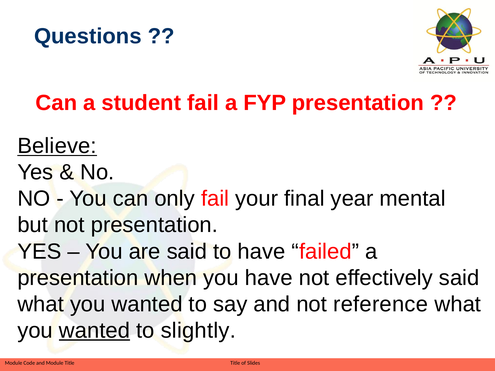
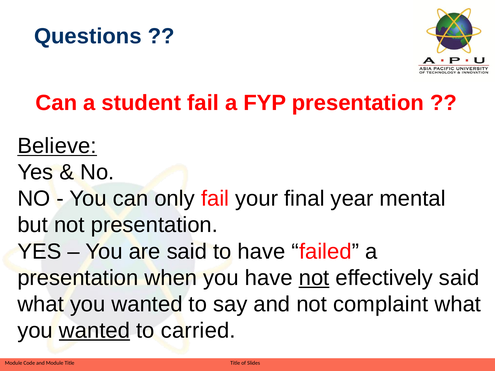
not underline: none -> present (314, 278)
reference: reference -> complaint (381, 304)
slightly: slightly -> carried (198, 331)
